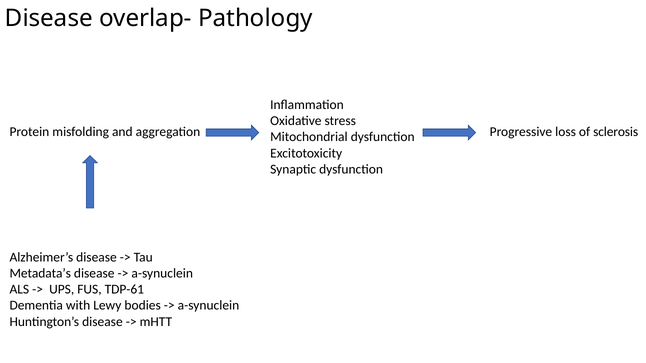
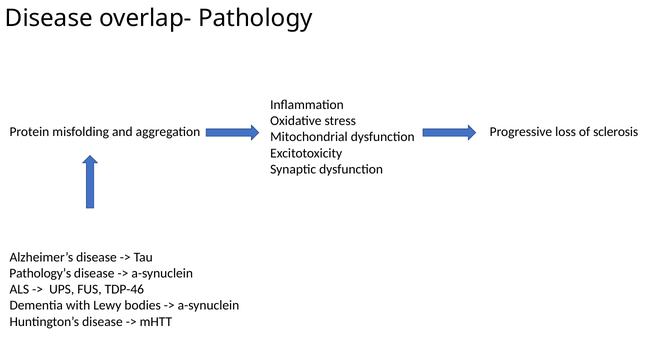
Metadata’s: Metadata’s -> Pathology’s (40, 274)
TDP-61: TDP-61 -> TDP-46 (124, 290)
